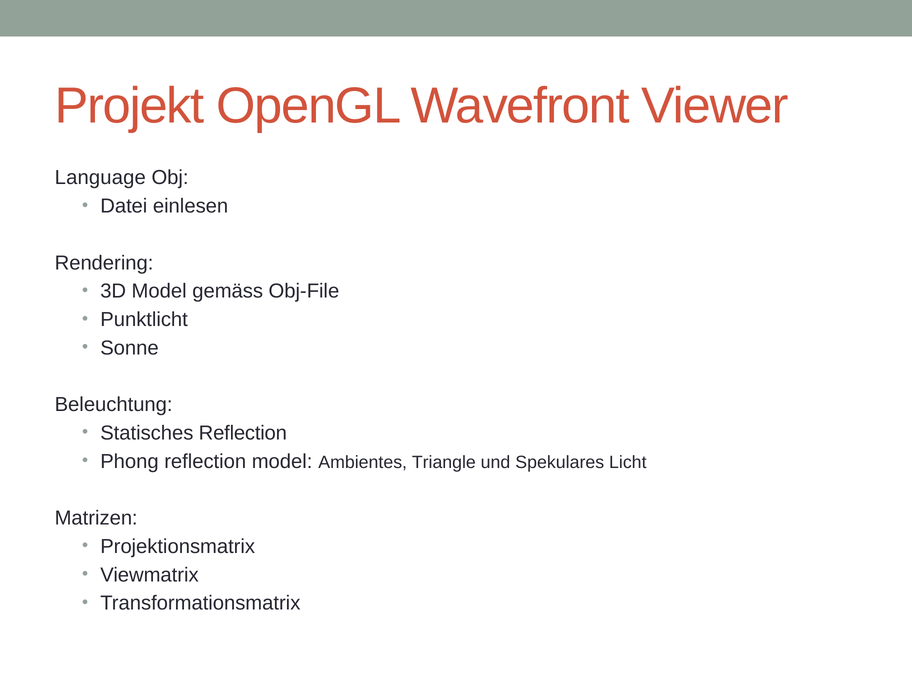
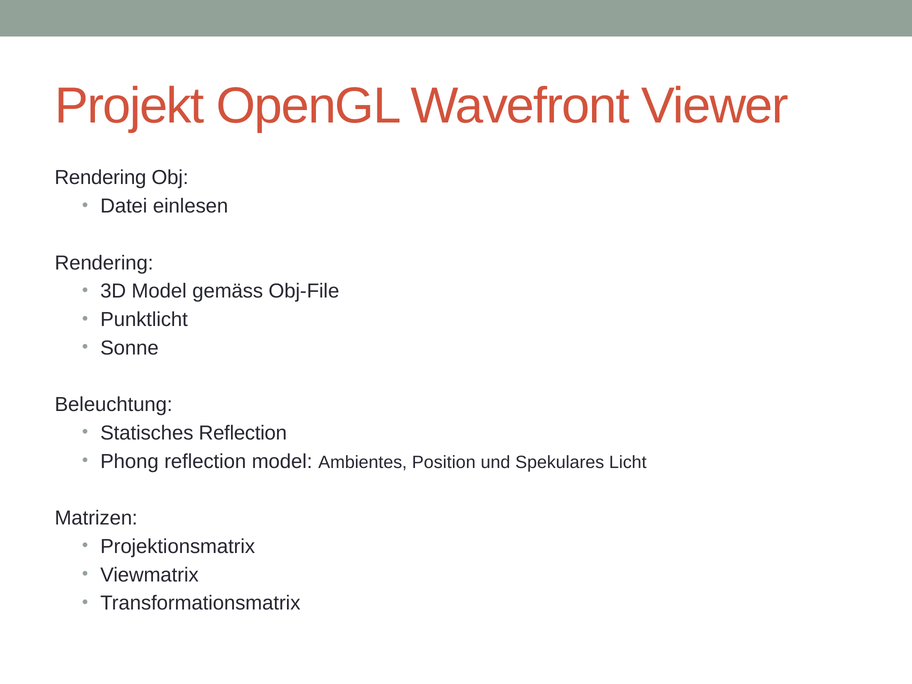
Language: Language -> Rendering (100, 178)
Triangle: Triangle -> Position (444, 462)
